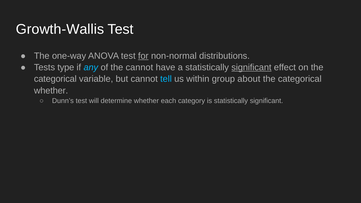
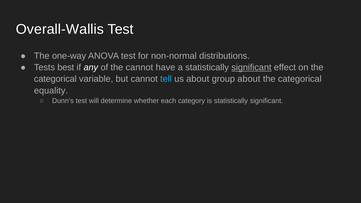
Growth-Wallis: Growth-Wallis -> Overall-Wallis (60, 29)
for underline: present -> none (143, 56)
type: type -> best (66, 67)
any colour: light blue -> white (91, 67)
us within: within -> about (198, 79)
whether: whether -> equality (51, 91)
